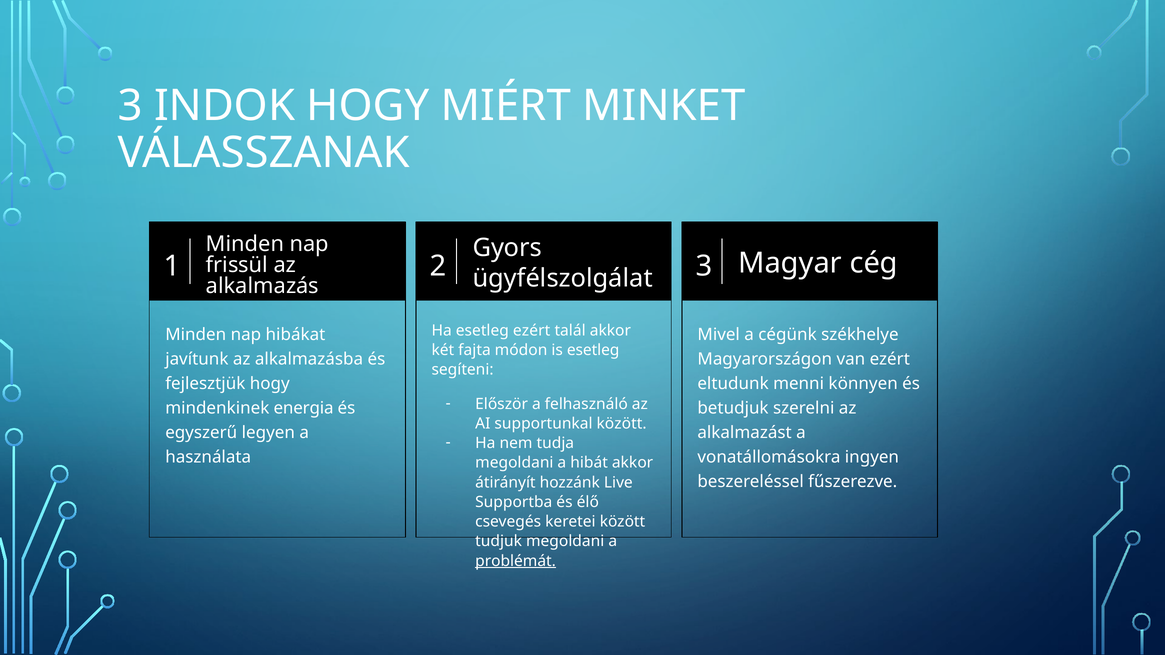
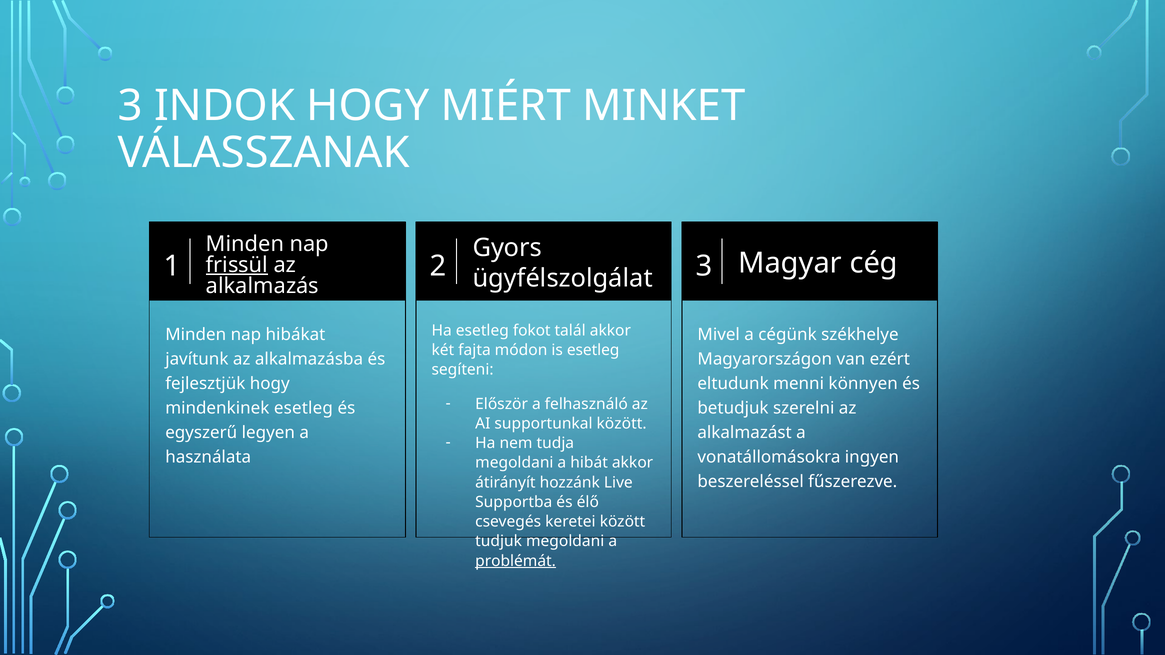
frissül underline: none -> present (237, 265)
esetleg ezért: ezért -> fokot (532, 331)
mindenkinek energia: energia -> esetleg (303, 408)
